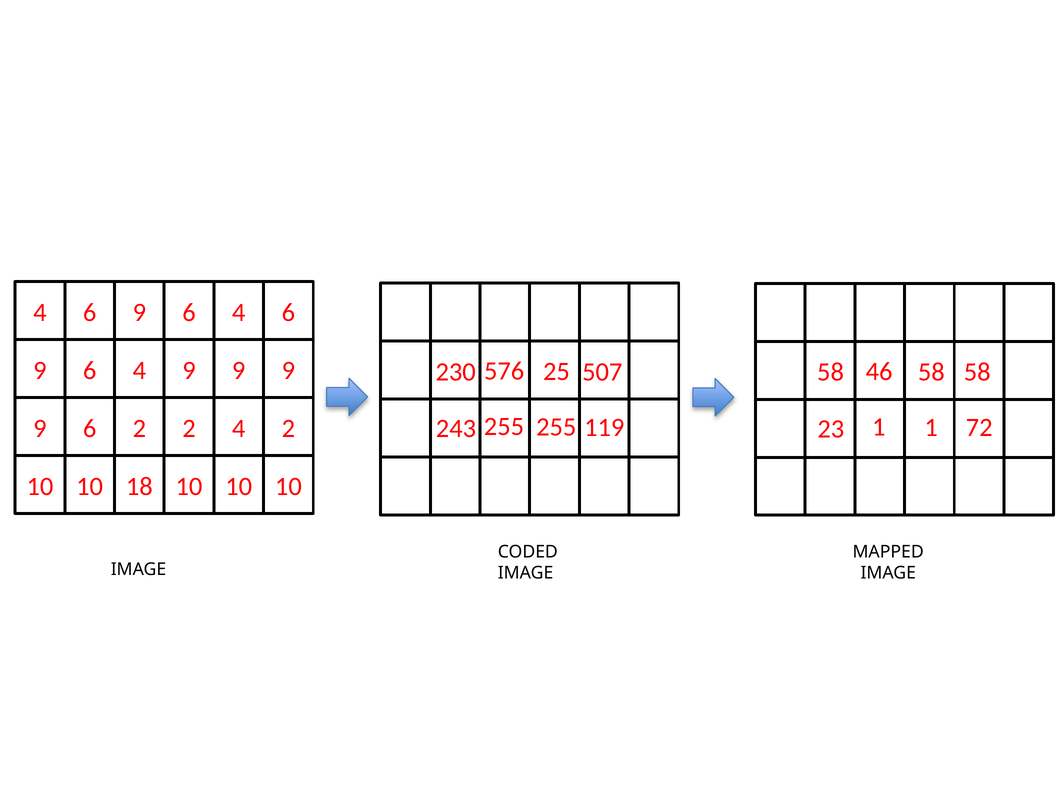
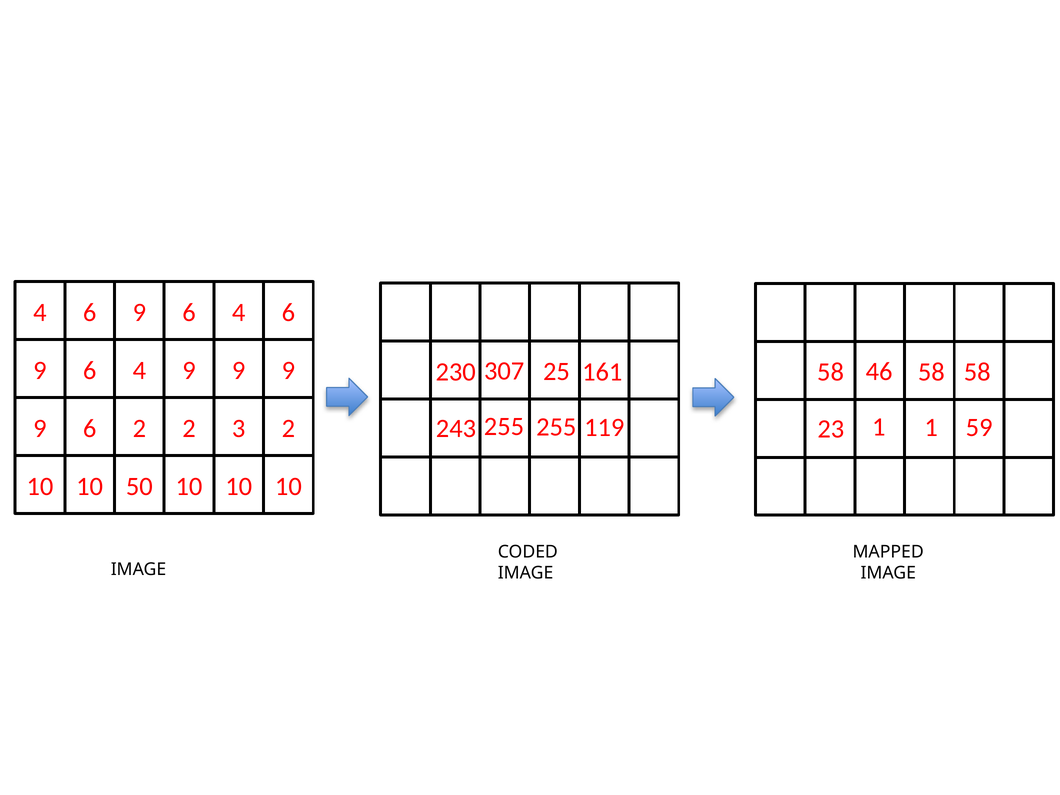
576: 576 -> 307 (504, 371)
507: 507 -> 161 (602, 372)
2 4: 4 -> 3 (239, 428)
72: 72 -> 59 (979, 428)
18: 18 -> 50 (139, 486)
